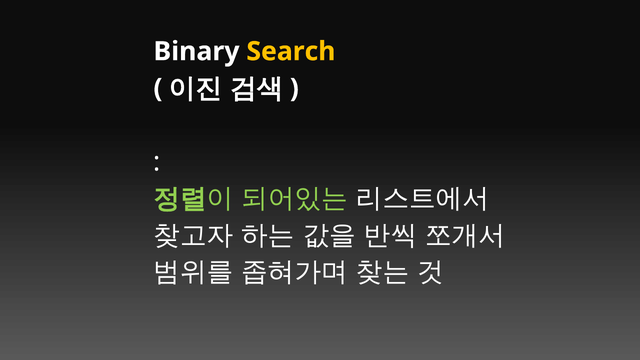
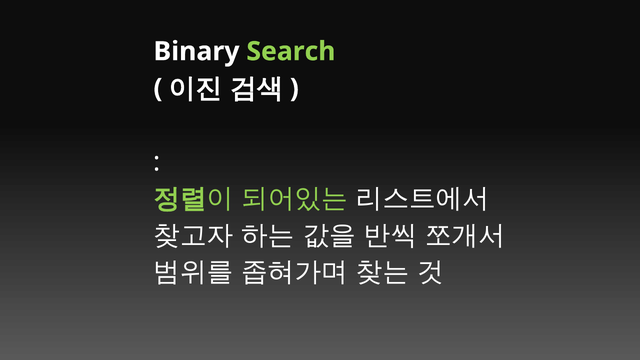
Search colour: yellow -> light green (291, 51)
